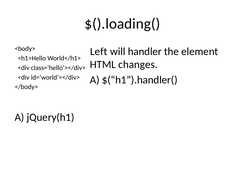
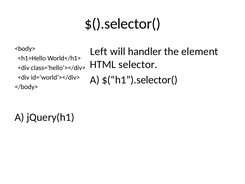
$().loading(: $().loading( -> $().selector( (123, 24)
changes: changes -> selector (138, 64)
$(“h1”).handler(: $(“h1”).handler( -> $(“h1”).selector( (140, 80)
